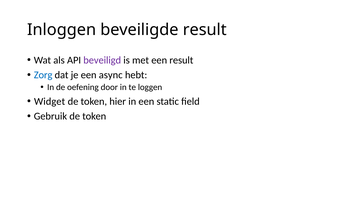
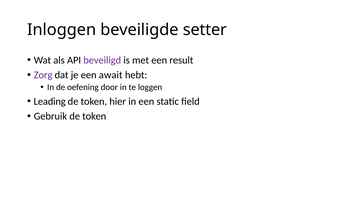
beveiligde result: result -> setter (205, 30)
Zorg colour: blue -> purple (43, 75)
async: async -> await (111, 75)
Widget: Widget -> Leading (50, 102)
